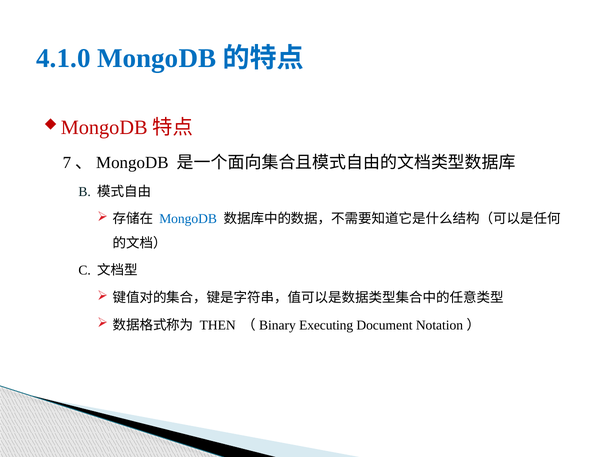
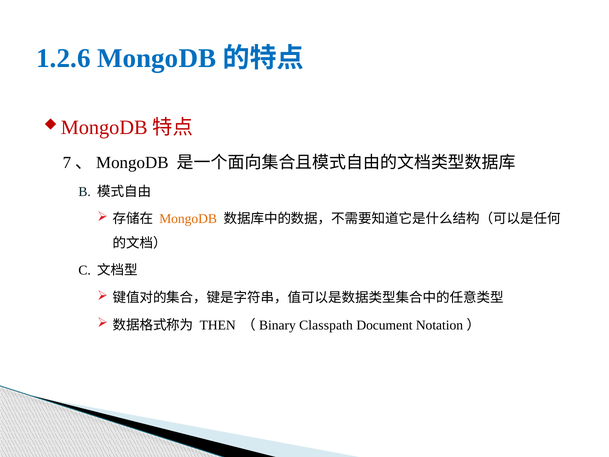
4.1.0: 4.1.0 -> 1.2.6 (64, 58)
MongoDB colour: blue -> orange (188, 219)
Executing: Executing -> Classpath (326, 325)
